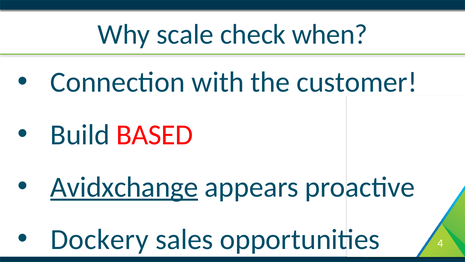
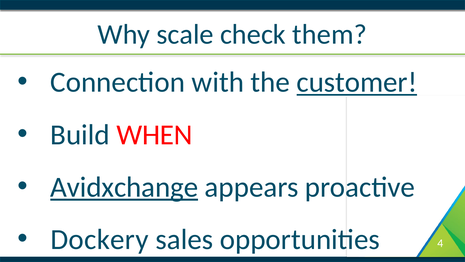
when: when -> them (330, 34)
customer underline: none -> present (357, 82)
BASED: BASED -> WHEN (155, 135)
